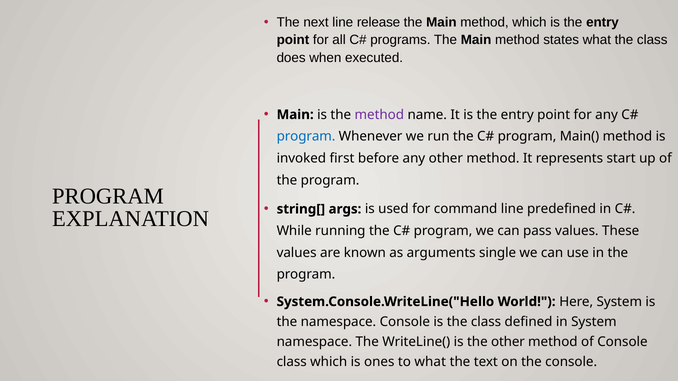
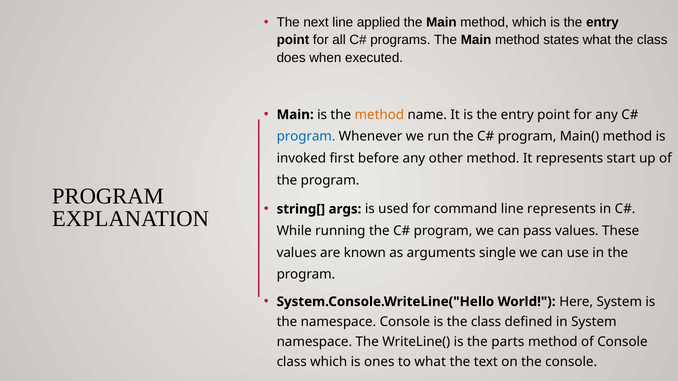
release: release -> applied (378, 22)
method colour: purple -> orange (379, 115)
line predefined: predefined -> represents (561, 209)
the other: other -> parts (508, 342)
